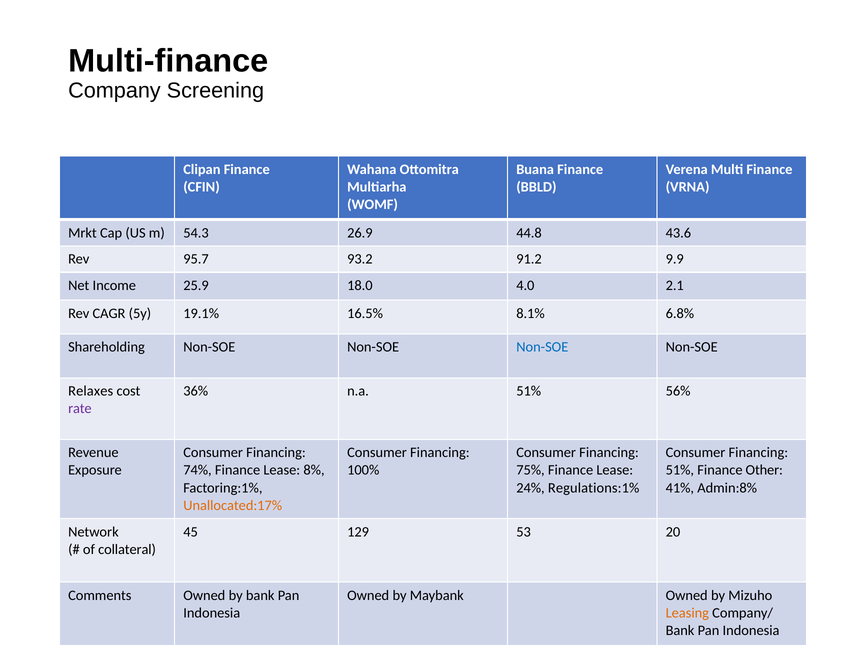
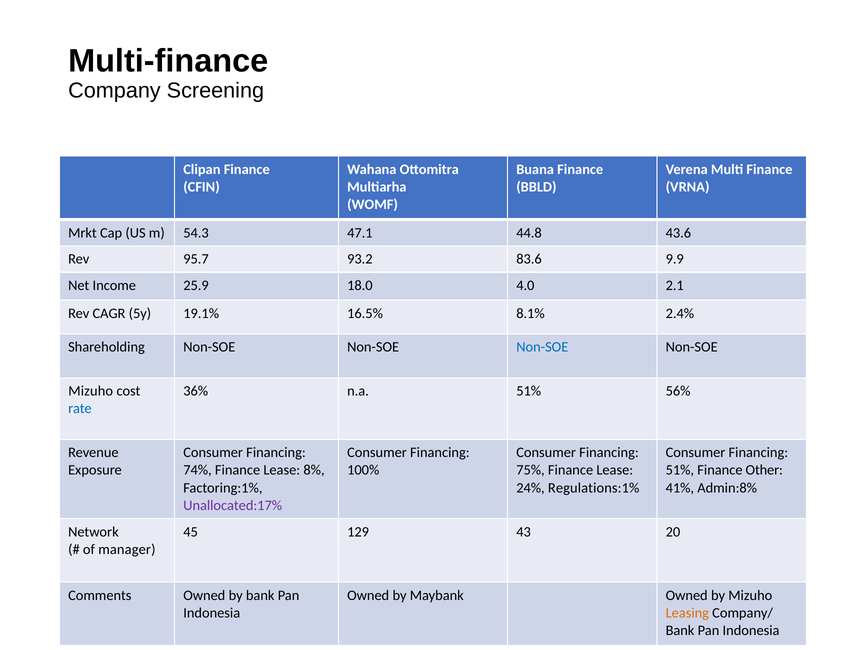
26.9: 26.9 -> 47.1 (360, 233)
91.2: 91.2 -> 83.6 (529, 259)
6.8%: 6.8% -> 2.4% (680, 313)
Relaxes: Relaxes -> Mizuho (91, 391)
rate colour: purple -> blue (80, 408)
Unallocated:17% colour: orange -> purple (233, 505)
53: 53 -> 43 (524, 531)
collateral: collateral -> manager (127, 549)
